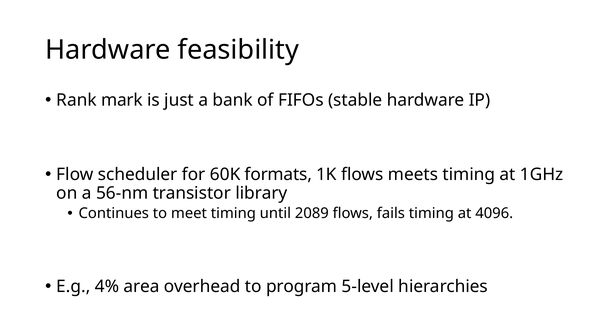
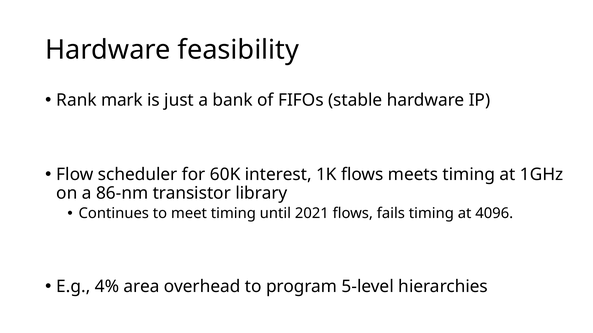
formats: formats -> interest (278, 175)
56-nm: 56-nm -> 86-nm (122, 193)
2089: 2089 -> 2021 (312, 214)
